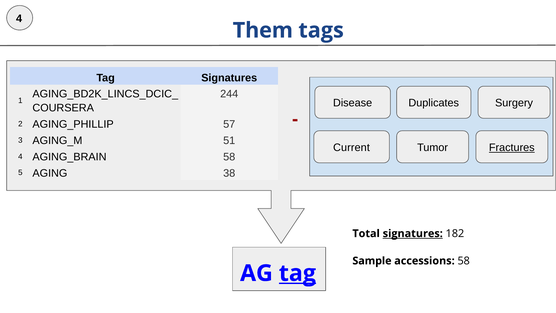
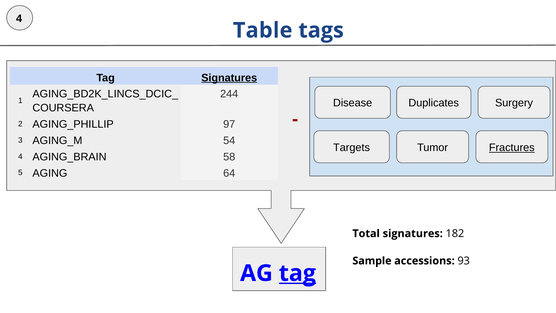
Them: Them -> Table (263, 30)
Signatures underline: none -> present (229, 78)
57: 57 -> 97 (229, 124)
51: 51 -> 54 (229, 140)
Current: Current -> Targets (352, 147)
38: 38 -> 64 (229, 173)
signatures underline: present -> none (413, 233)
accessions 58: 58 -> 93 (464, 261)
